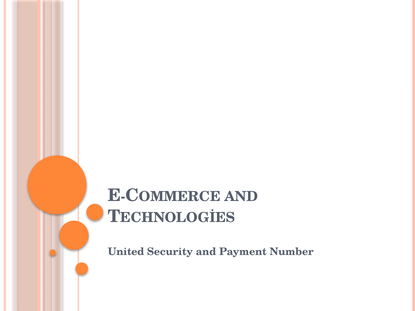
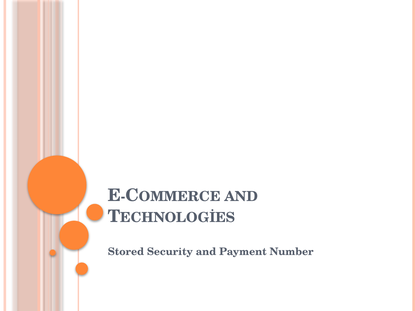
United: United -> Stored (126, 252)
